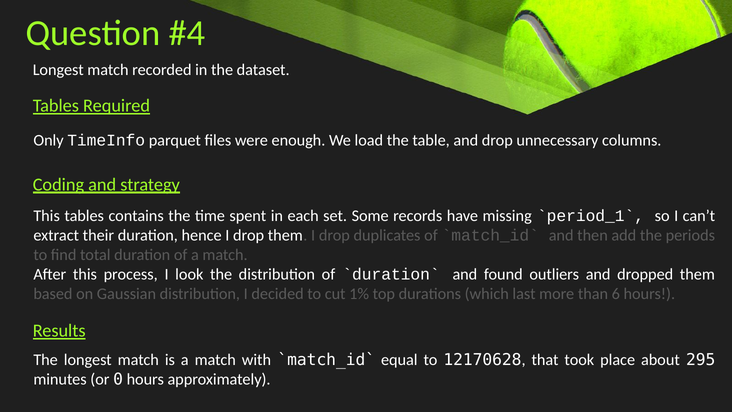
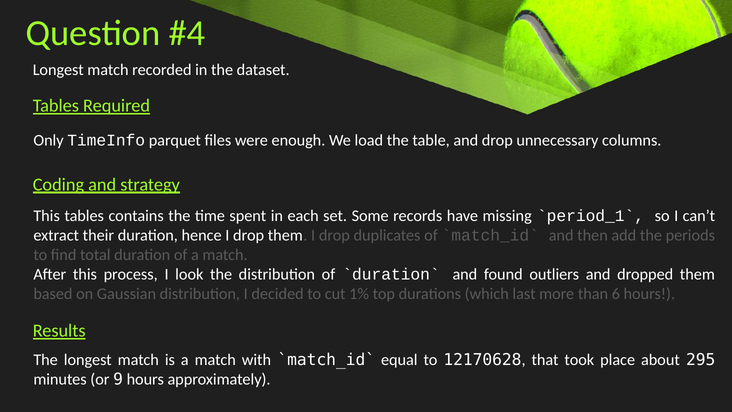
0: 0 -> 9 (118, 379)
